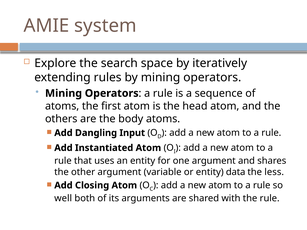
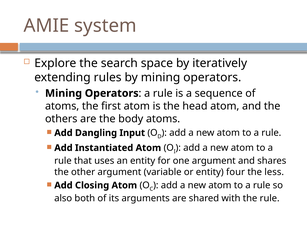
data: data -> four (236, 172)
well: well -> also (63, 198)
